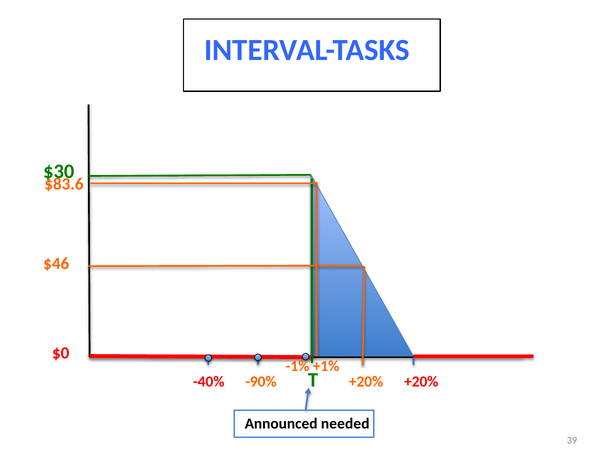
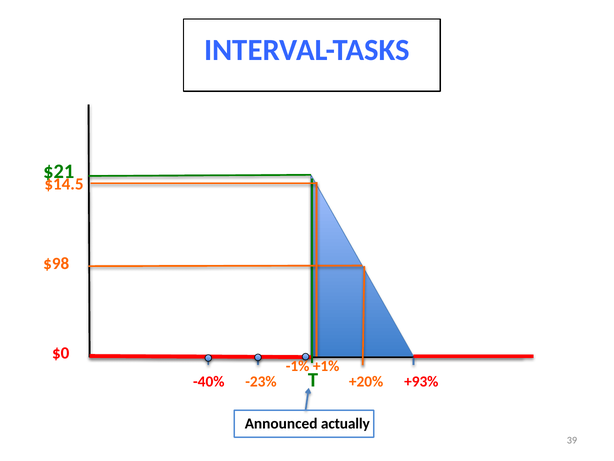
$30: $30 -> $21 (59, 171)
$83.6: $83.6 -> $14.5 (64, 184)
$46: $46 -> $98 (56, 263)
-90%: -90% -> -23% (261, 381)
+20% +20%: +20% -> +93% (421, 381)
needed: needed -> actually (345, 423)
